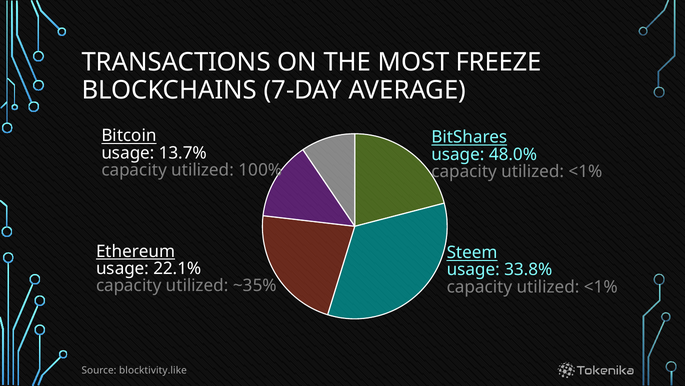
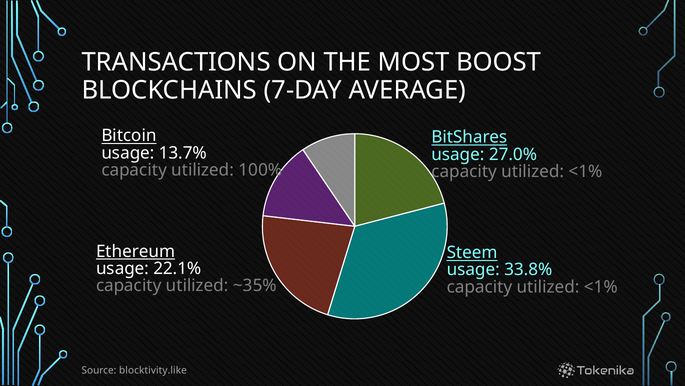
FREEZE: FREEZE -> BOOST (499, 62)
48.0%: 48.0% -> 27.0% (513, 154)
